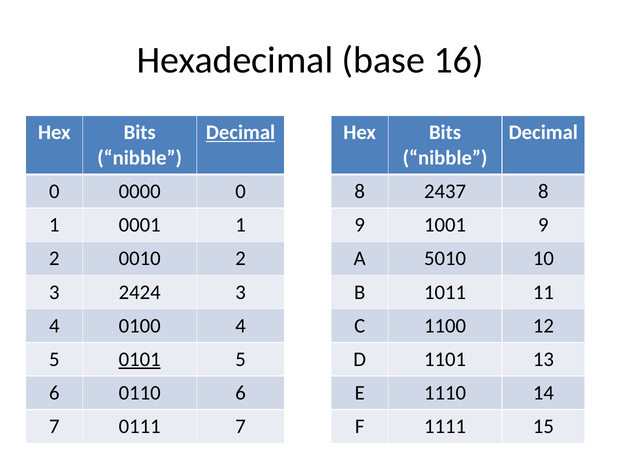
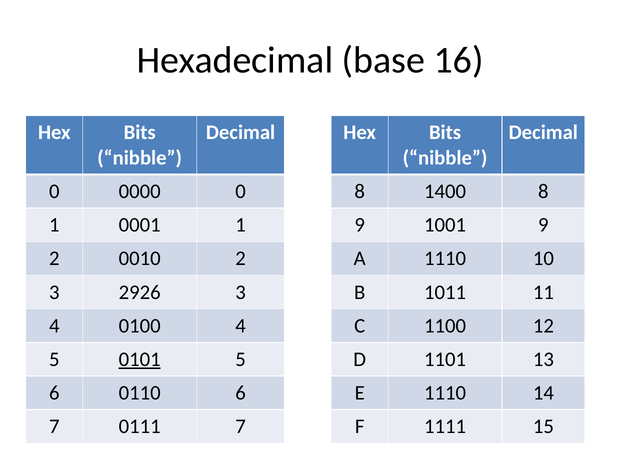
Decimal underline: present -> none (241, 133)
2437: 2437 -> 1400 (445, 191)
A 5010: 5010 -> 1110 (445, 258)
2424: 2424 -> 2926 (140, 292)
